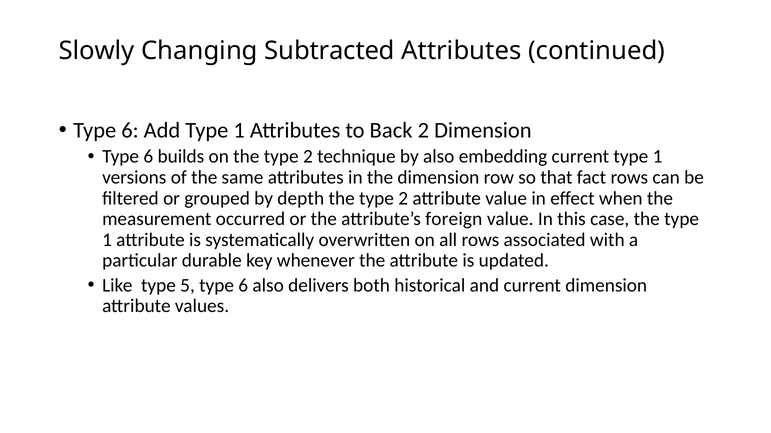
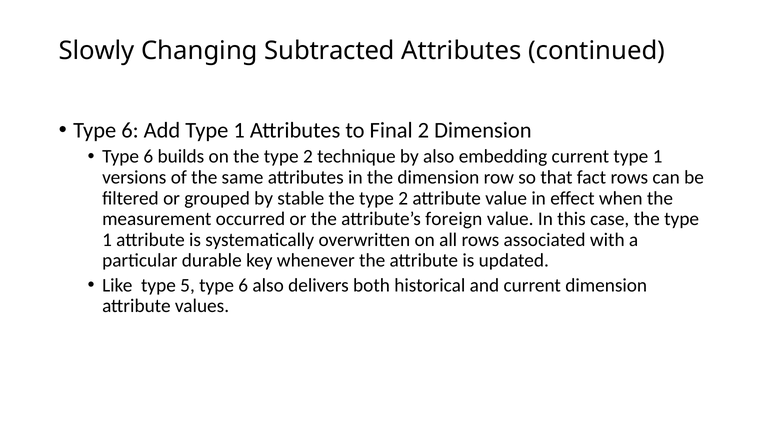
Back: Back -> Final (391, 130)
depth: depth -> stable (301, 199)
